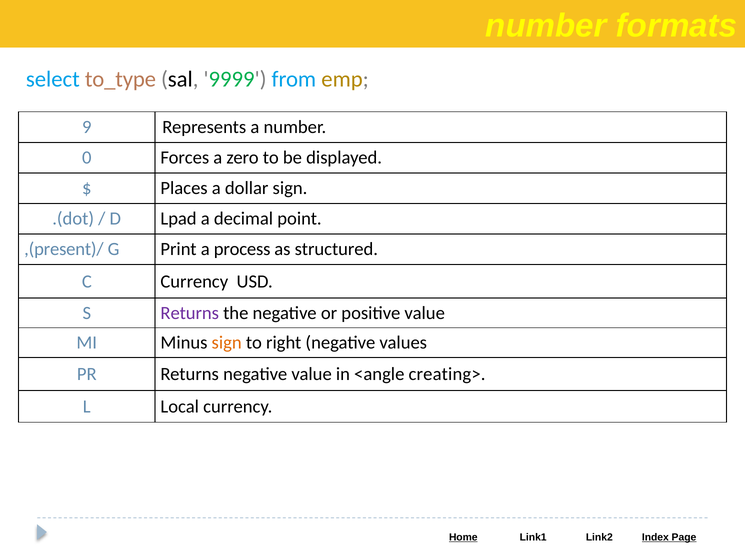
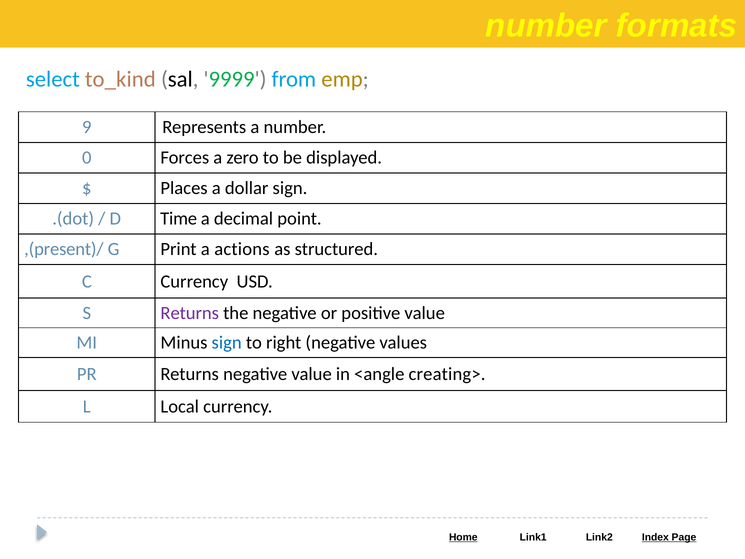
to_type: to_type -> to_kind (120, 79)
Lpad: Lpad -> Time (179, 219)
process: process -> actions (242, 249)
sign colour: orange -> blue (227, 343)
